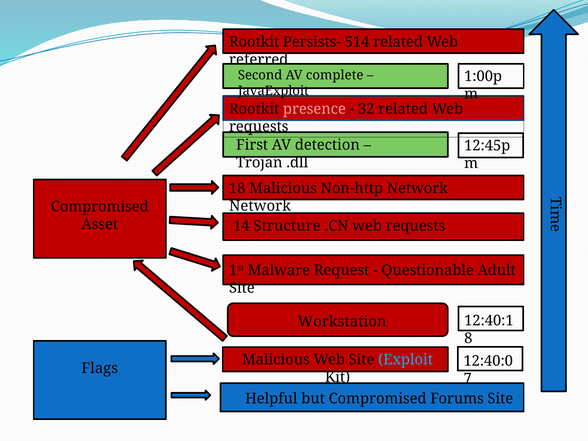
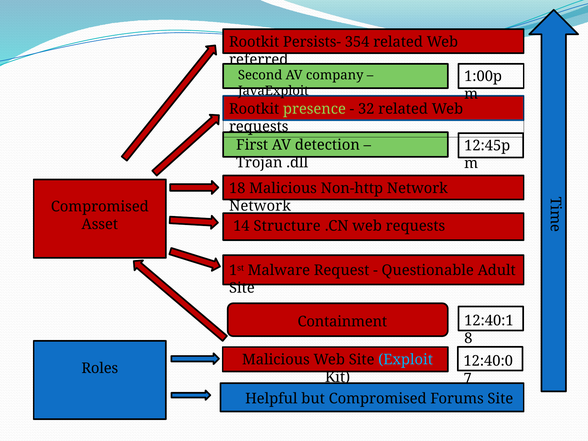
514: 514 -> 354 (357, 42)
complete: complete -> company (335, 75)
presence colour: pink -> light green (314, 109)
Workstation: Workstation -> Containment (342, 322)
Flags: Flags -> Roles (100, 368)
